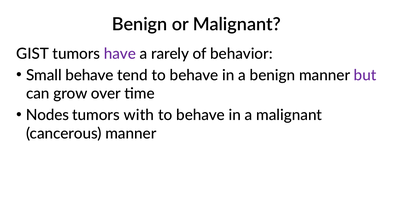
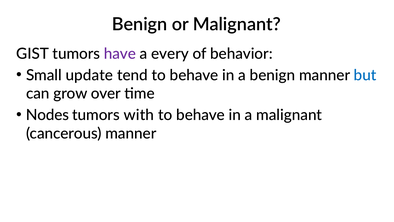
rarely: rarely -> every (170, 54)
Small behave: behave -> update (89, 75)
but colour: purple -> blue (365, 75)
